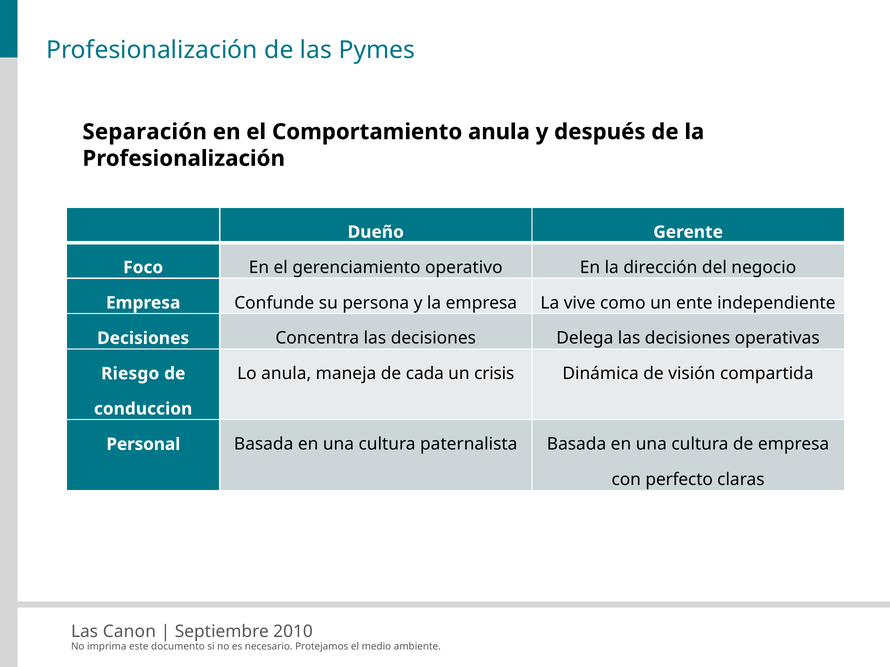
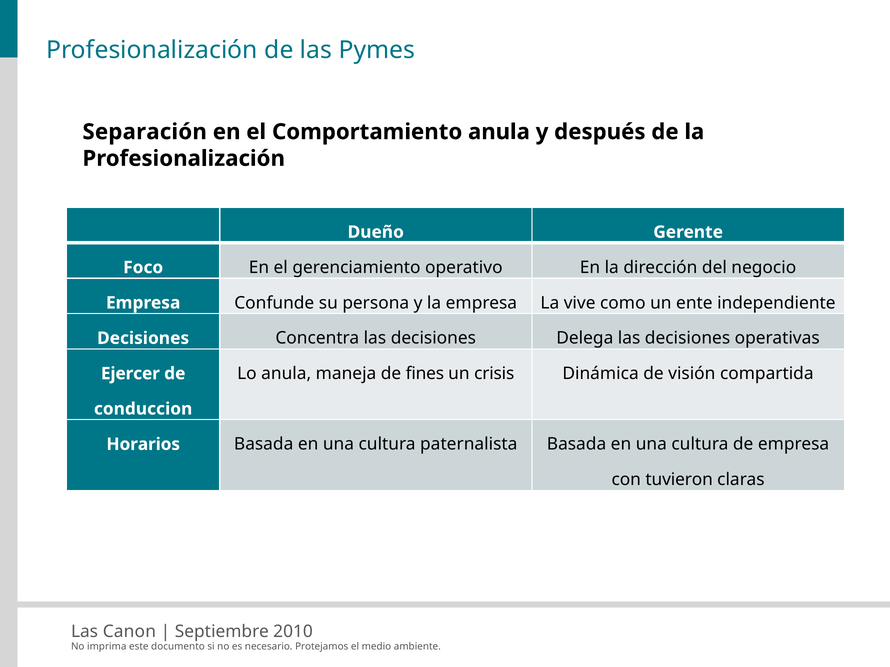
cada: cada -> fines (425, 374)
Riesgo: Riesgo -> Ejercer (130, 374)
Personal: Personal -> Horarios (143, 445)
perfecto: perfecto -> tuvieron (679, 480)
